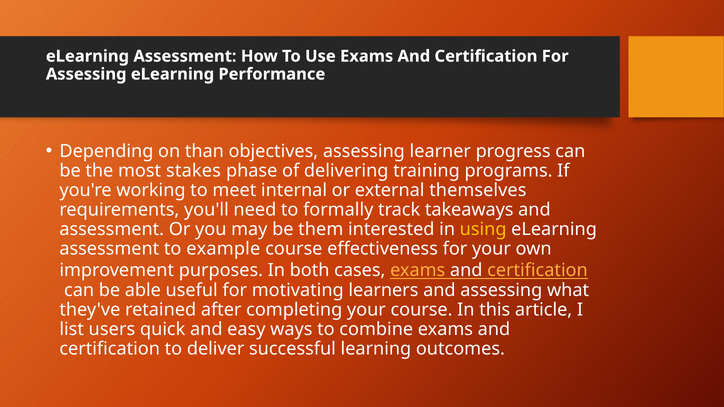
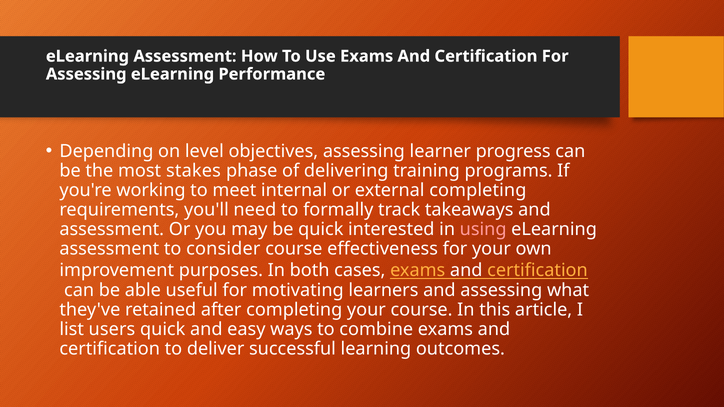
than: than -> level (204, 151)
external themselves: themselves -> completing (478, 190)
be them: them -> quick (321, 229)
using colour: yellow -> pink (483, 229)
example: example -> consider (223, 249)
